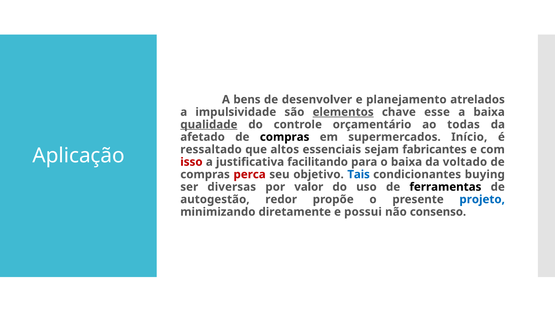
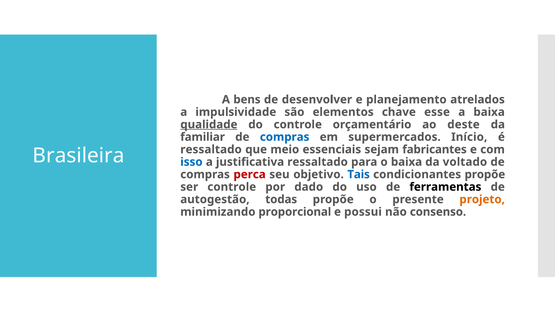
elementos underline: present -> none (343, 112)
todas: todas -> deste (463, 125)
afetado: afetado -> familiar (203, 137)
compras colour: black -> blue (285, 137)
altos: altos -> meio (285, 150)
Aplicação: Aplicação -> Brasileira (79, 156)
isso colour: red -> blue (191, 162)
justificativa facilitando: facilitando -> ressaltado (318, 162)
condicionantes buying: buying -> propõe (485, 175)
ser diversas: diversas -> controle (232, 187)
valor: valor -> dado (309, 187)
redor: redor -> todas (281, 200)
projeto colour: blue -> orange (482, 200)
diretamente: diretamente -> proporcional (295, 212)
